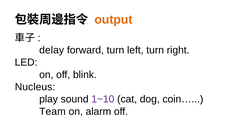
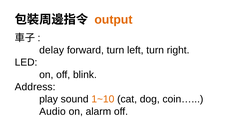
Nucleus: Nucleus -> Address (35, 87)
1~10 colour: purple -> orange (103, 99)
Team: Team -> Audio (52, 111)
